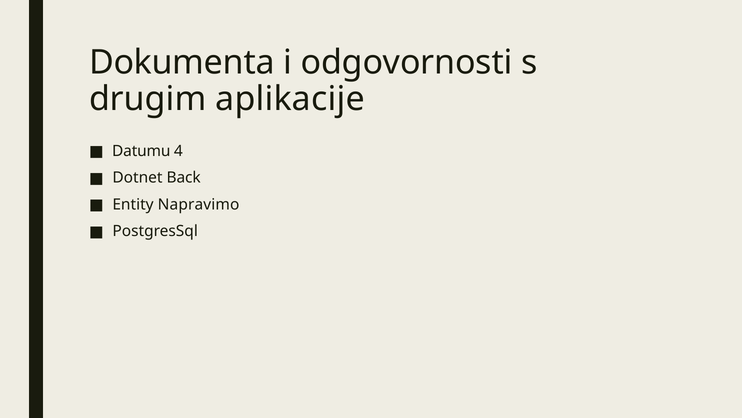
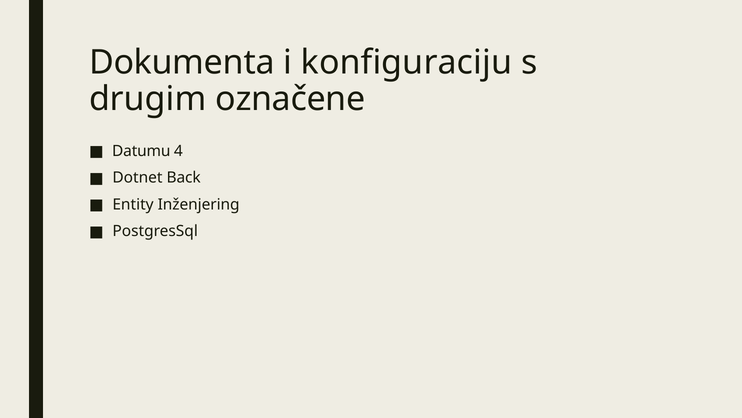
odgovornosti: odgovornosti -> konfiguraciju (406, 62)
aplikacije: aplikacije -> označene (290, 99)
Napravimo: Napravimo -> Inženjering (199, 204)
